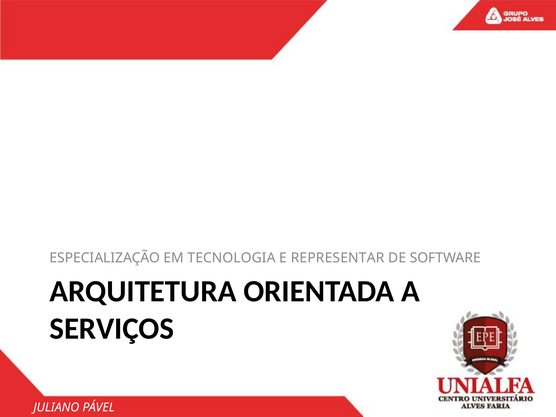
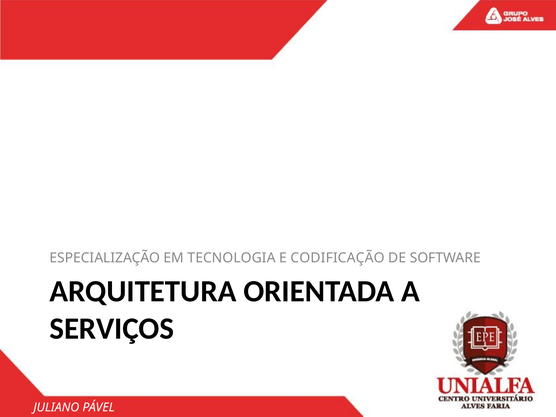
REPRESENTAR: REPRESENTAR -> CODIFICAÇÃO (338, 258)
